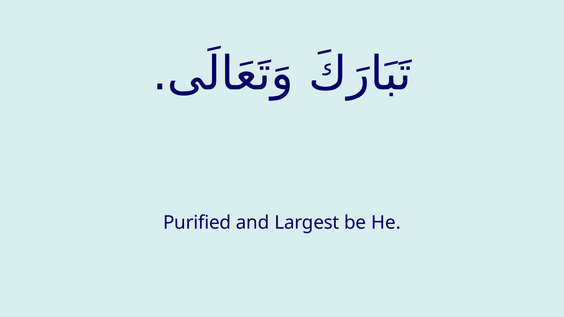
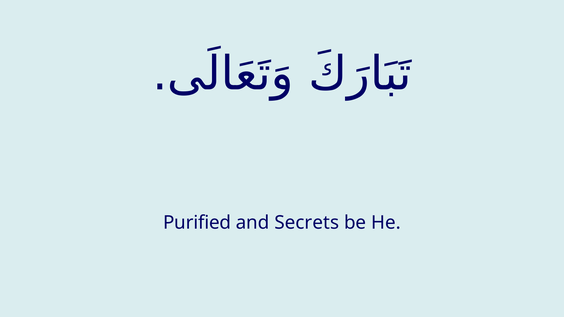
Largest: Largest -> Secrets (307, 223)
